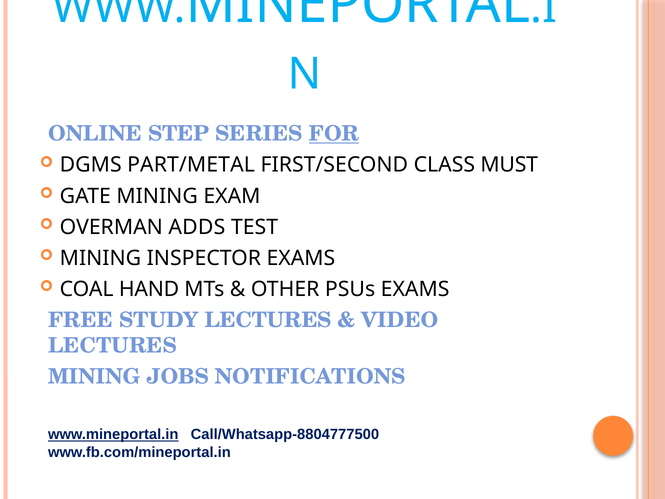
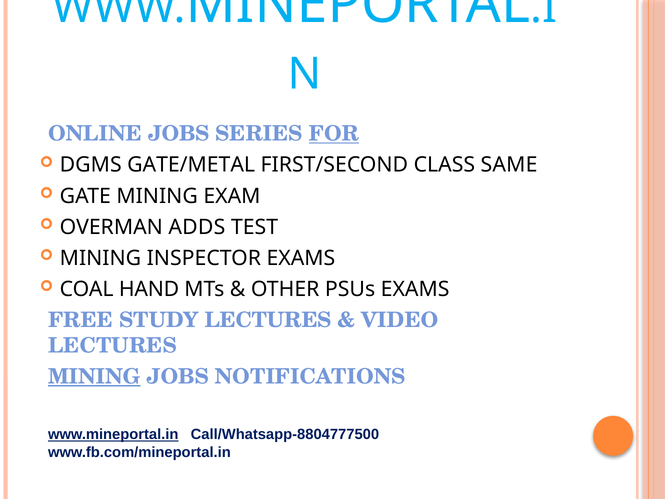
ONLINE STEP: STEP -> JOBS (179, 134)
PART/METAL: PART/METAL -> GATE/METAL (191, 165)
MUST: MUST -> SAME (509, 165)
MINING underline: none -> present (94, 377)
